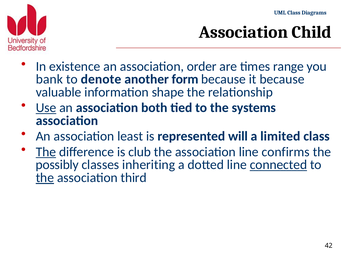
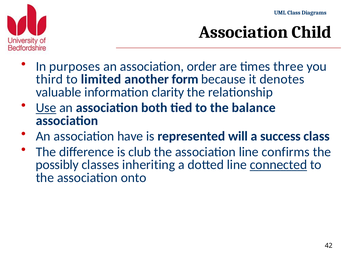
existence: existence -> purposes (75, 67)
range: range -> three (288, 67)
bank: bank -> third (49, 79)
denote: denote -> limited (101, 79)
it because: because -> denotes (282, 79)
shape: shape -> clarity (168, 92)
systems: systems -> balance (254, 108)
least: least -> have (130, 137)
limited: limited -> success (280, 137)
The underline: present -> none (46, 152)
the underline: present -> none (45, 178)
third: third -> onto (134, 178)
